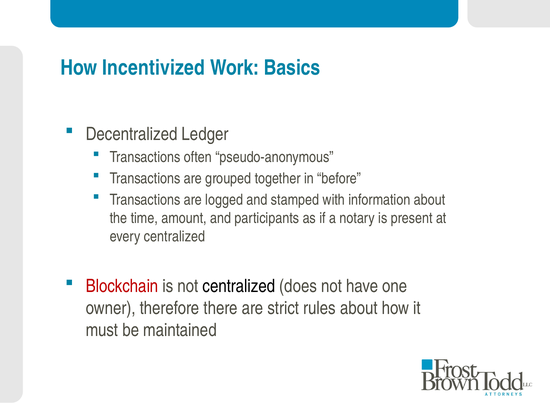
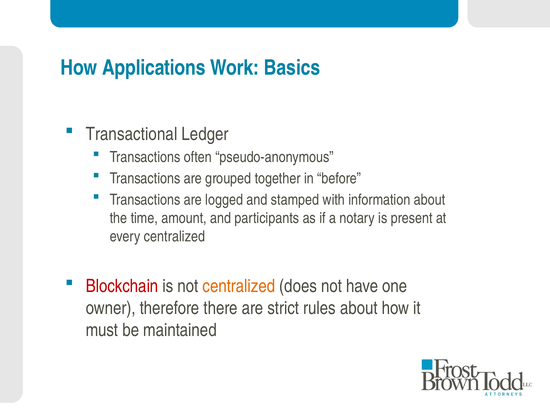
Incentivized: Incentivized -> Applications (154, 68)
Decentralized: Decentralized -> Transactional (132, 134)
centralized colour: black -> orange (239, 286)
